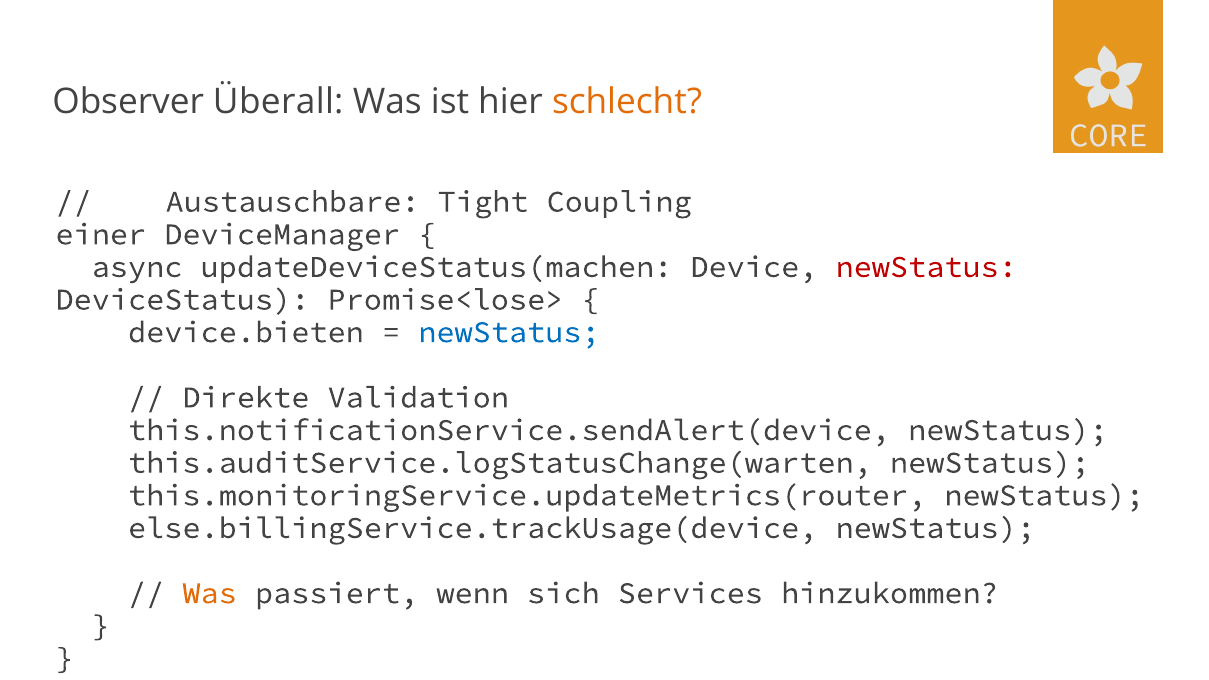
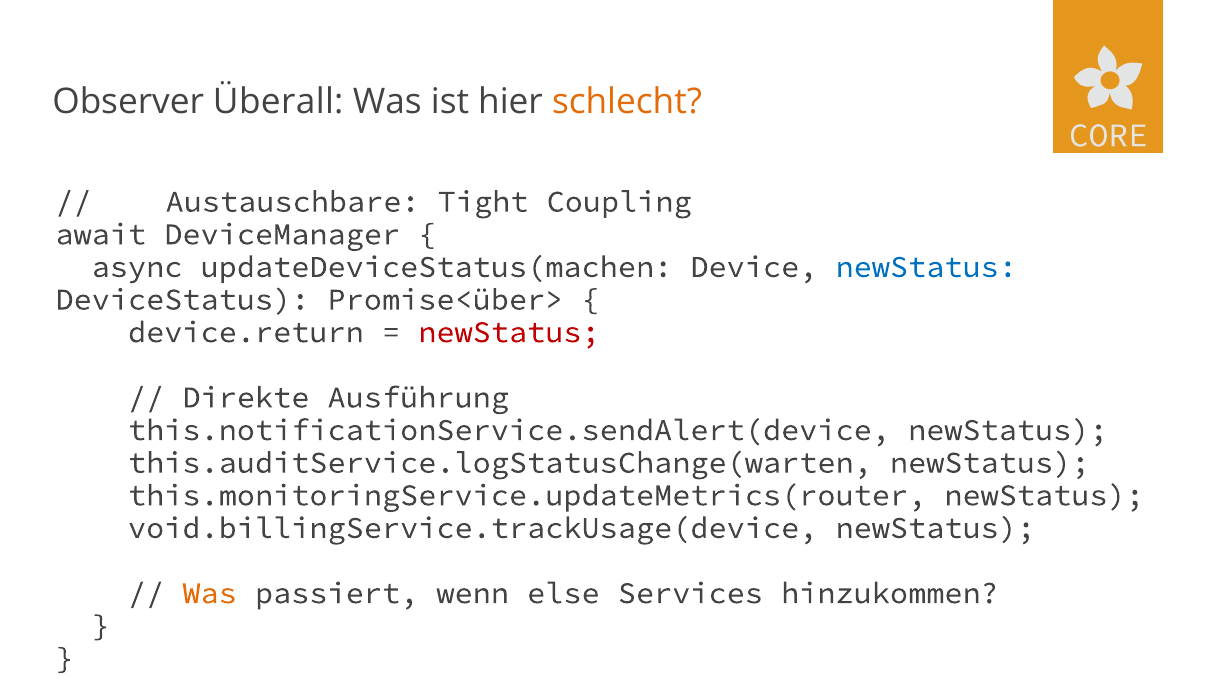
einer: einer -> await (101, 234)
newStatus colour: red -> blue (926, 267)
Promise<lose>: Promise<lose> -> Promise<über> (445, 300)
device.bieten: device.bieten -> device.return (246, 332)
newStatus colour: blue -> red (509, 332)
Validation: Validation -> Ausführung (418, 397)
else.billingService.trackUsage(device: else.billingService.trackUsage(device -> void.billingService.trackUsage(device (473, 528)
sich: sich -> else (563, 593)
